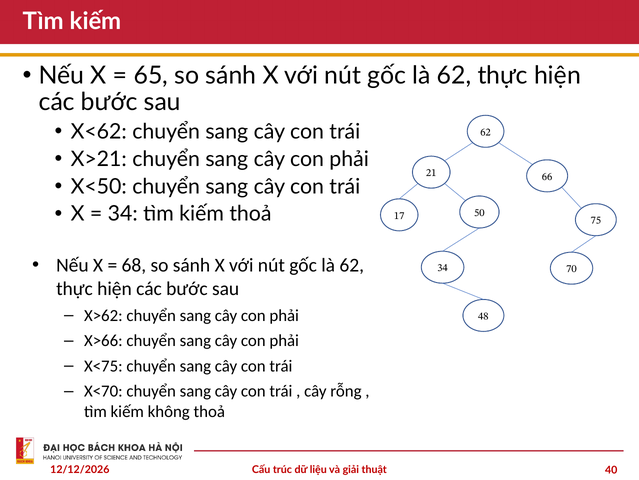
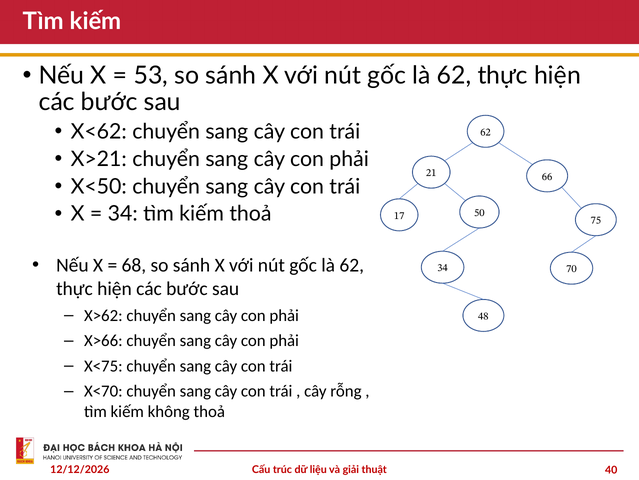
65: 65 -> 53 (151, 75)
